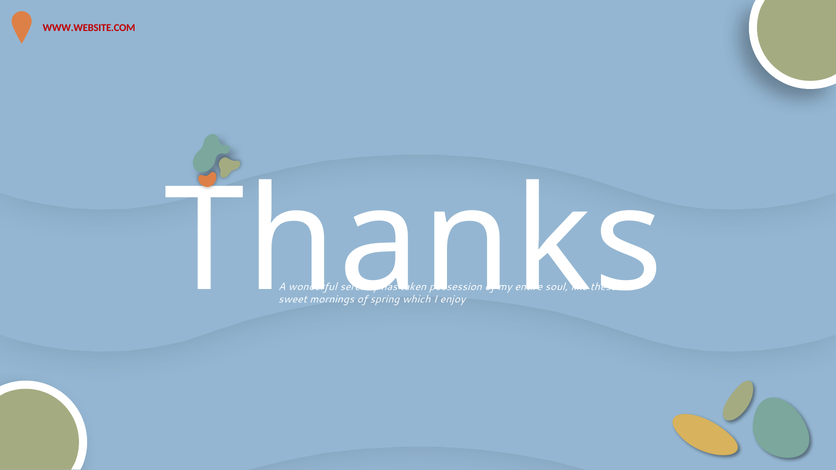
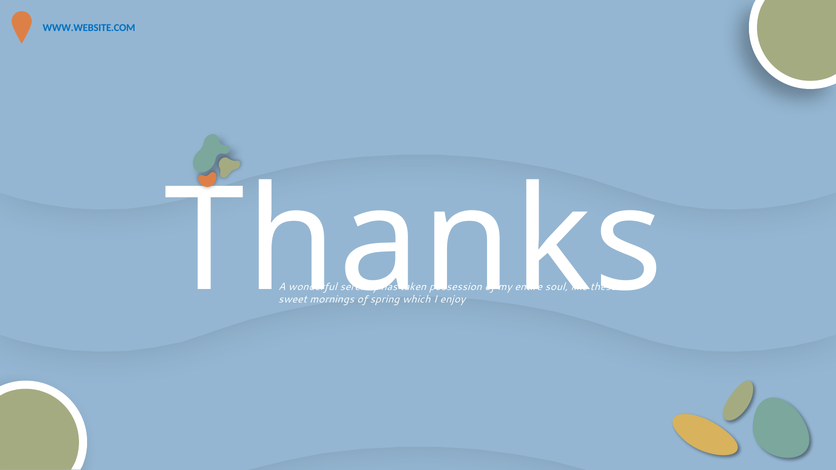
WWW.WEBSITE.COM colour: red -> blue (89, 28)
